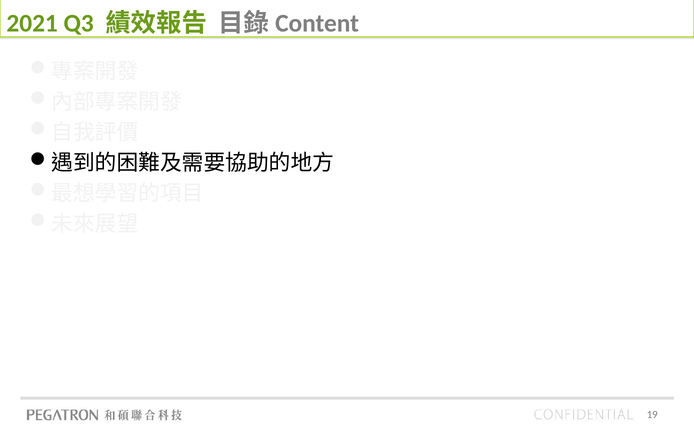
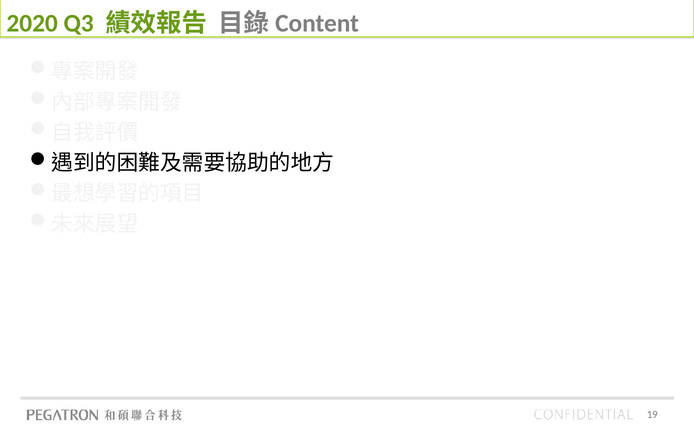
2021: 2021 -> 2020 (32, 24)
